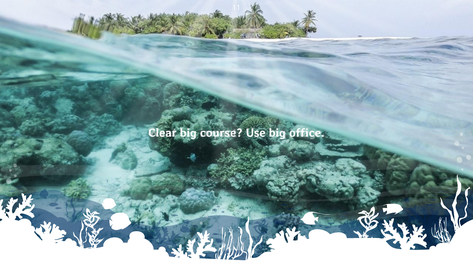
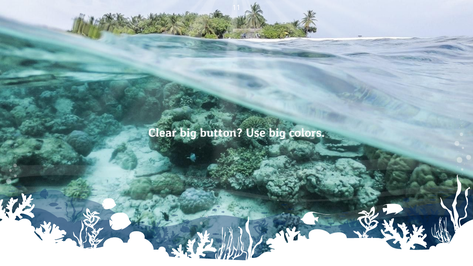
course: course -> button (221, 133)
office: office -> colors (307, 133)
